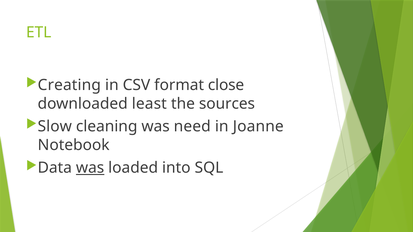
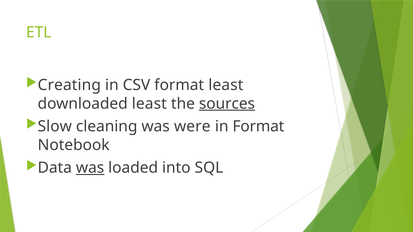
format close: close -> least (226, 85)
sources underline: none -> present (227, 104)
need: need -> were (192, 127)
in Joanne: Joanne -> Format (258, 127)
